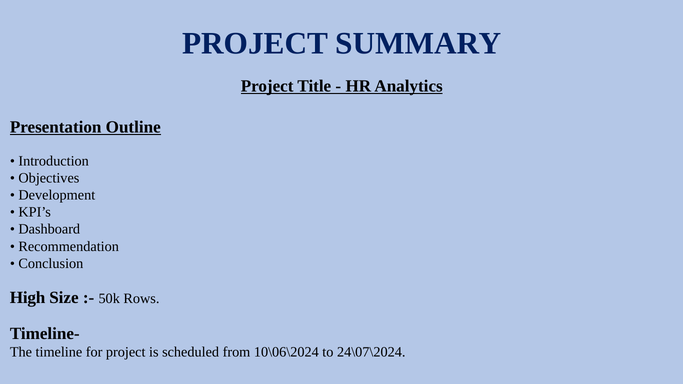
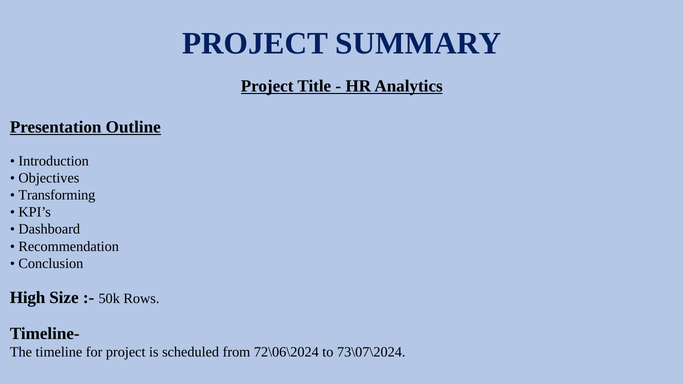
Development: Development -> Transforming (57, 195)
10\06\2024: 10\06\2024 -> 72\06\2024 (286, 352)
24\07\2024: 24\07\2024 -> 73\07\2024 (371, 352)
